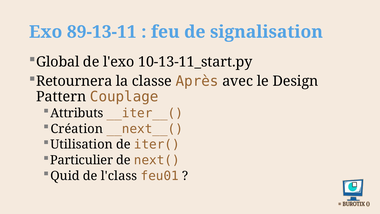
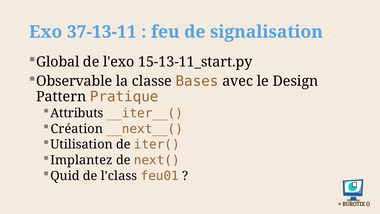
89-13-11: 89-13-11 -> 37-13-11 (102, 32)
10-13-11_start.py: 10-13-11_start.py -> 15-13-11_start.py (195, 62)
Retournera: Retournera -> Observable (74, 81)
Après: Après -> Bases (197, 81)
Couplage: Couplage -> Pratique (124, 96)
Particulier: Particulier -> Implantez (81, 160)
